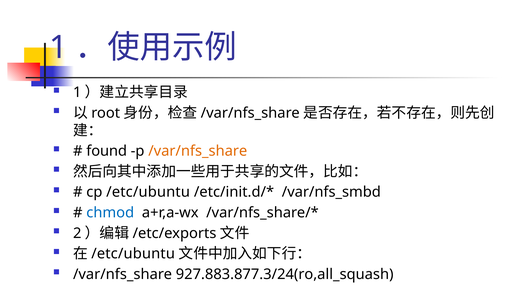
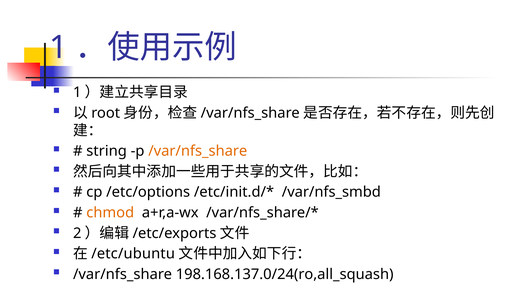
found: found -> string (107, 151)
cp /etc/ubuntu: /etc/ubuntu -> /etc/options (148, 192)
chmod colour: blue -> orange (110, 213)
927.883.877.3/24(ro,all_squash: 927.883.877.3/24(ro,all_squash -> 198.168.137.0/24(ro,all_squash (285, 275)
